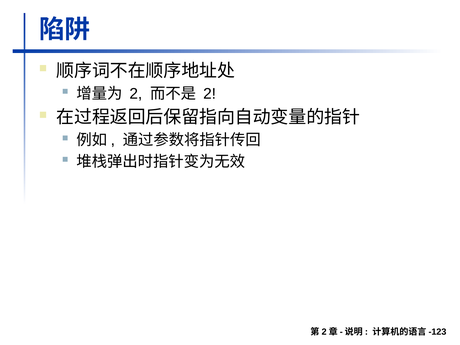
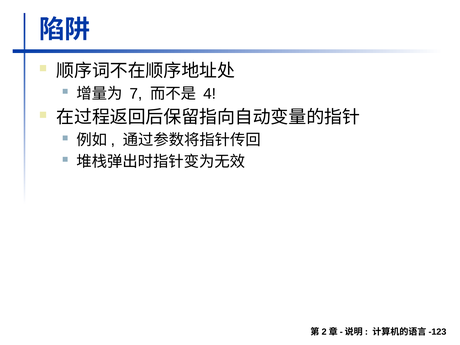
2: 2 -> 7 (136, 94)
2: 2 -> 4 (210, 94)
